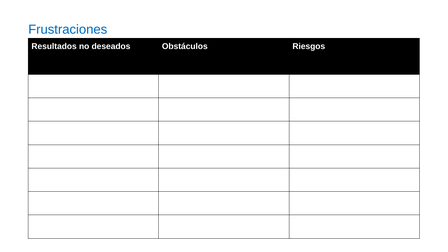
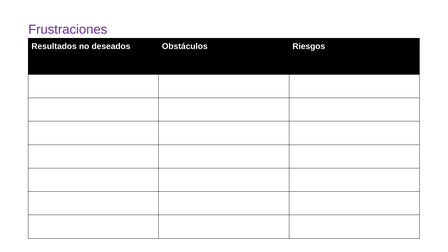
Frustraciones colour: blue -> purple (68, 30)
